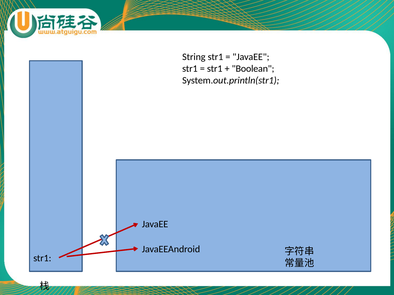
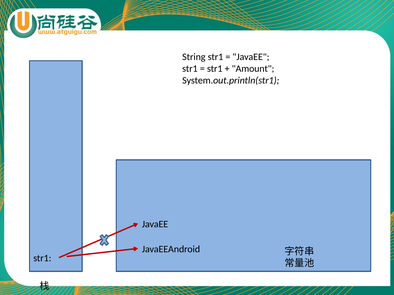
Boolean: Boolean -> Amount (253, 69)
